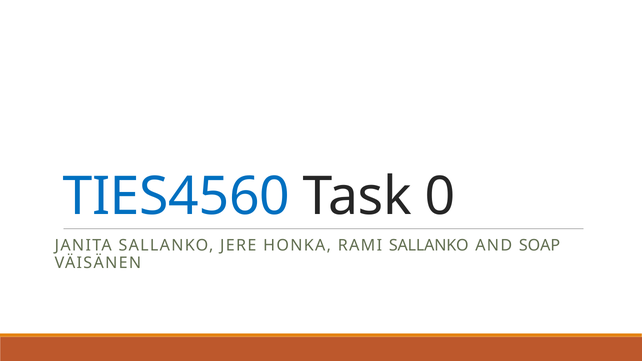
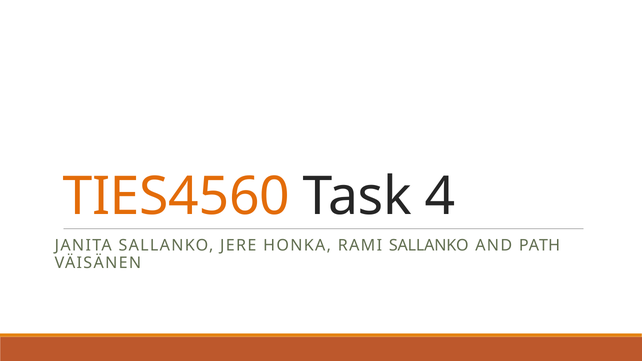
TIES4560 colour: blue -> orange (176, 197)
0: 0 -> 4 (440, 197)
SOAP: SOAP -> PATH (540, 246)
